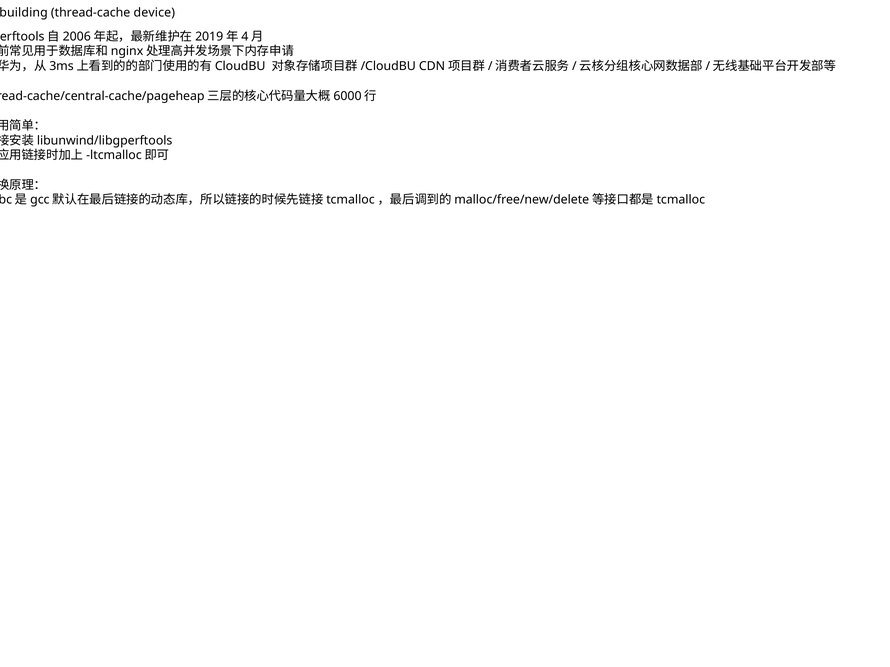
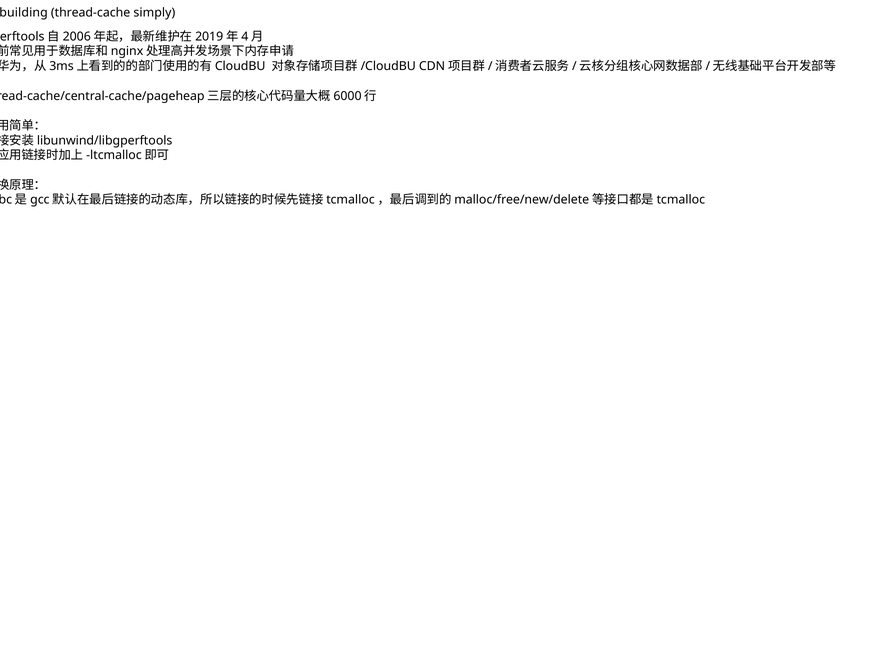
device: device -> simply (154, 13)
